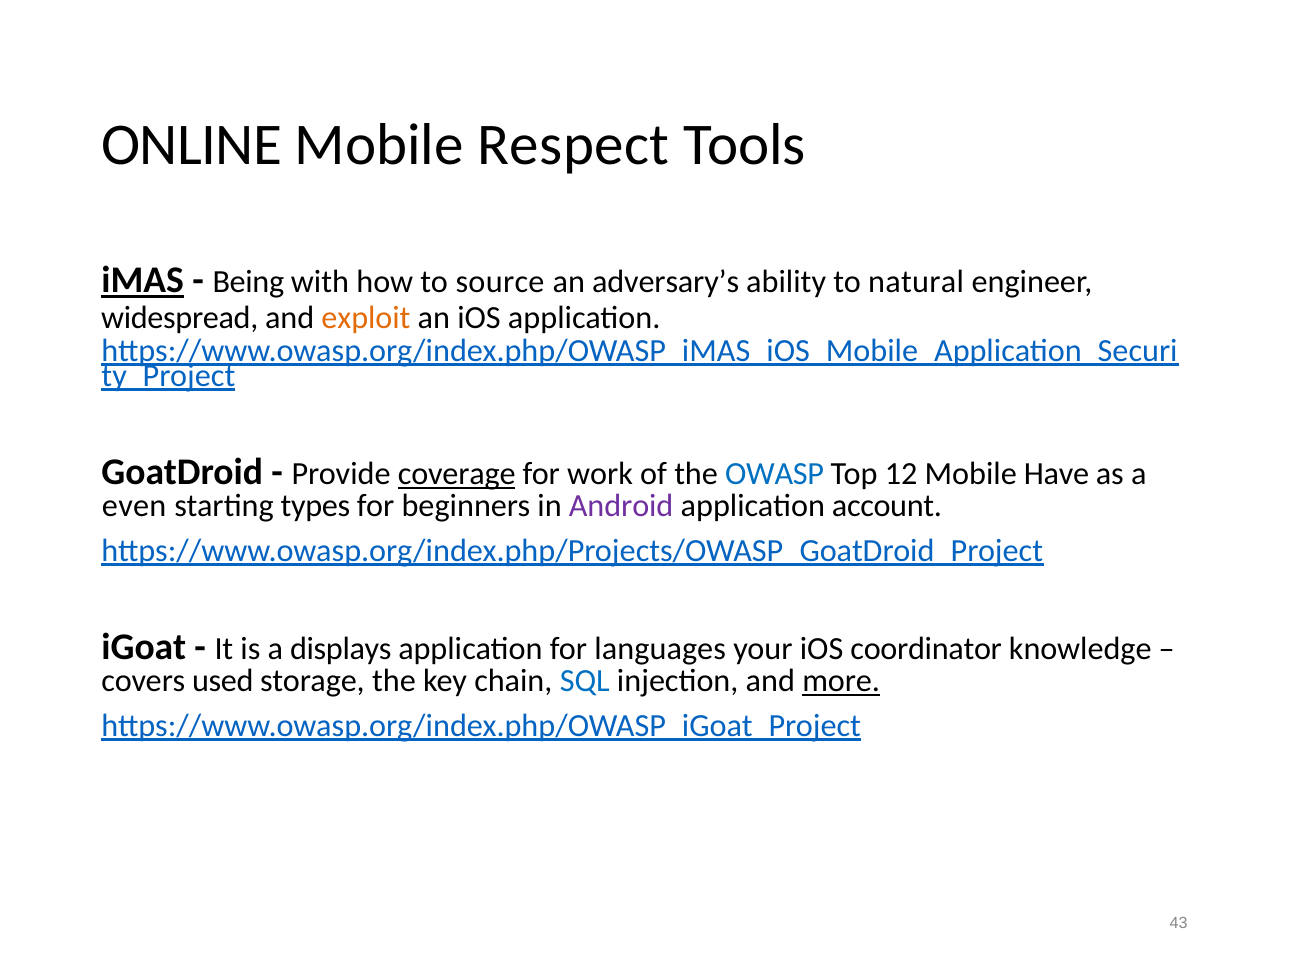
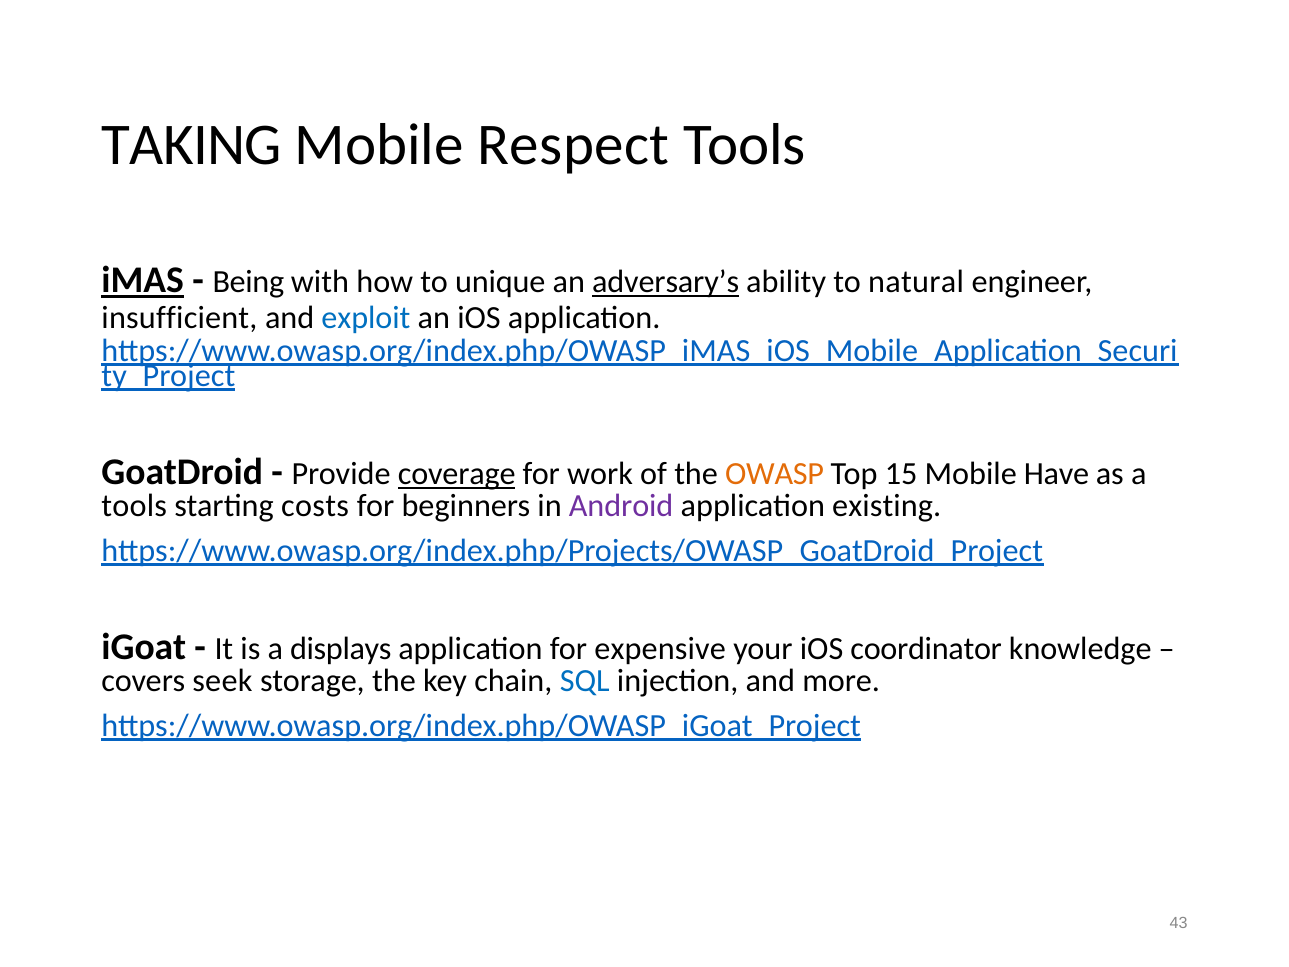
ONLINE: ONLINE -> TAKING (192, 145)
source: source -> unique (500, 282)
adversary’s underline: none -> present (666, 282)
widespread: widespread -> insufficient (179, 318)
exploit colour: orange -> blue (366, 318)
OWASP colour: blue -> orange (775, 474)
12: 12 -> 15 (901, 474)
even: even -> tools (134, 506)
types: types -> costs (315, 506)
account: account -> existing (887, 506)
languages: languages -> expensive (660, 649)
used: used -> seek (222, 681)
more underline: present -> none (841, 681)
